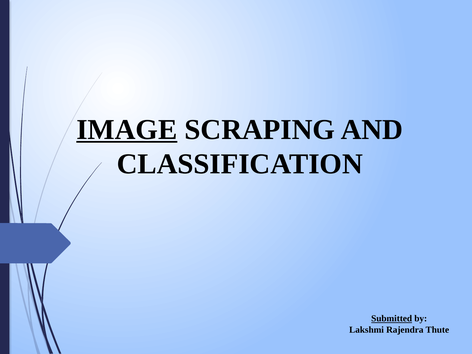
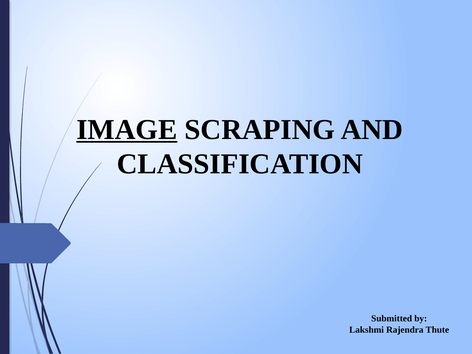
Submitted underline: present -> none (392, 319)
